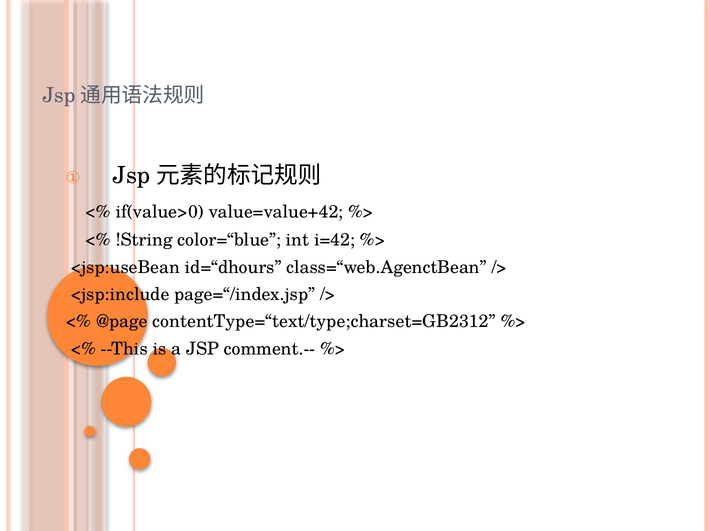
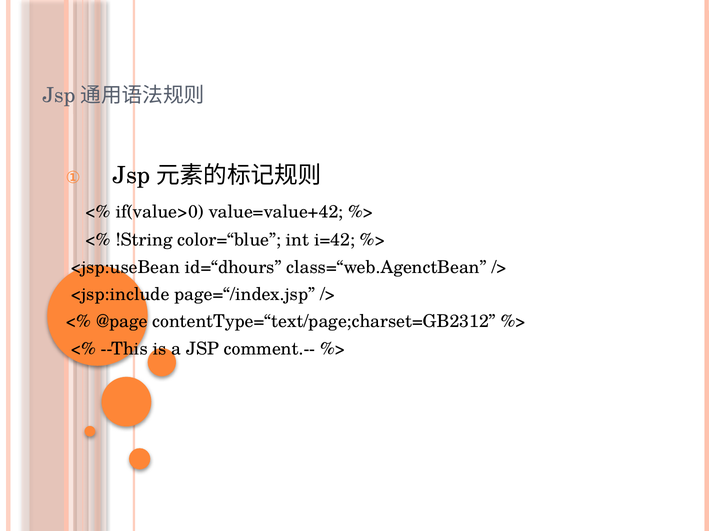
contentType=“text/type;charset=GB2312: contentType=“text/type;charset=GB2312 -> contentType=“text/page;charset=GB2312 (324, 322)
